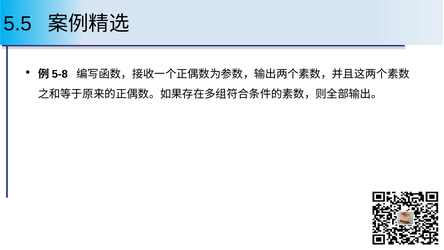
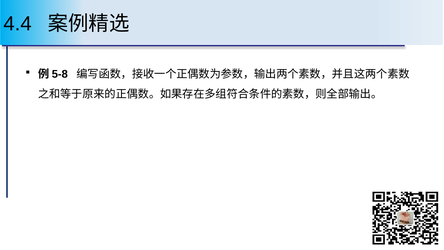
5.5: 5.5 -> 4.4 (18, 24)
